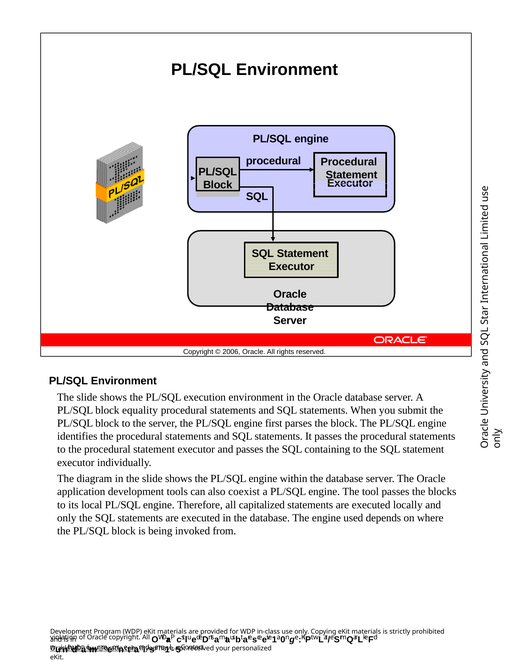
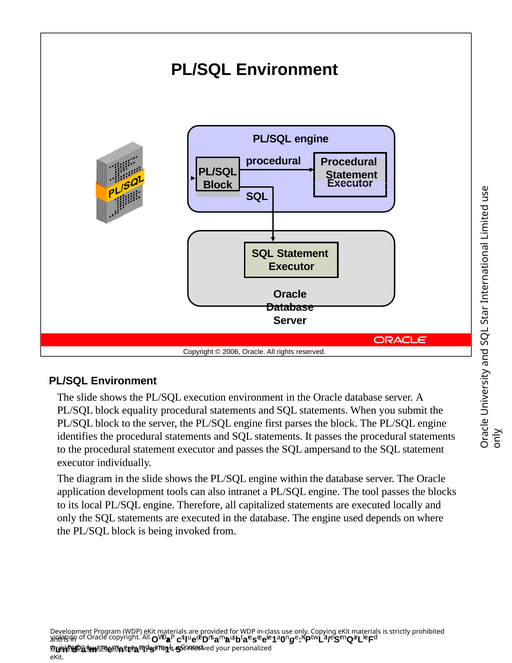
containing: containing -> ampersand (327, 449)
coexist: coexist -> intranet (244, 491)
